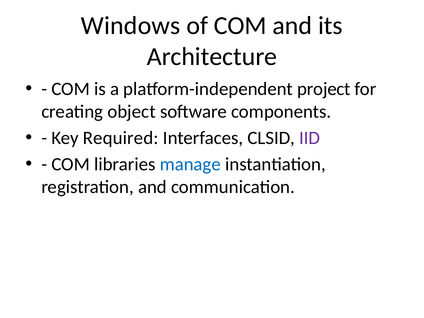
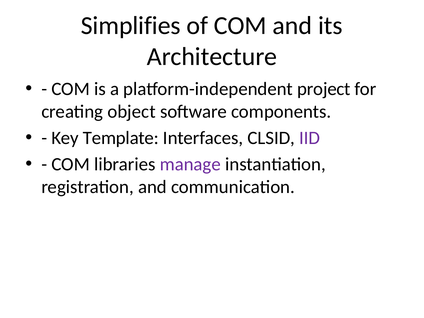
Windows: Windows -> Simplifies (131, 26)
Required: Required -> Template (121, 138)
manage colour: blue -> purple (190, 164)
